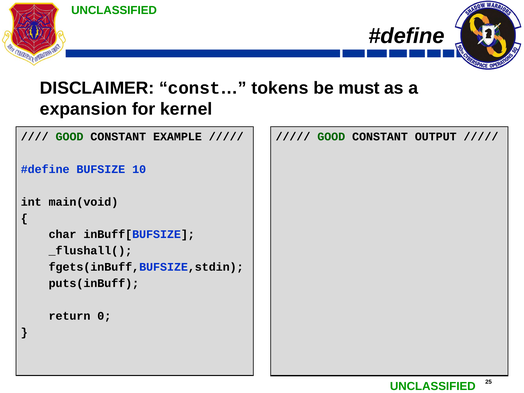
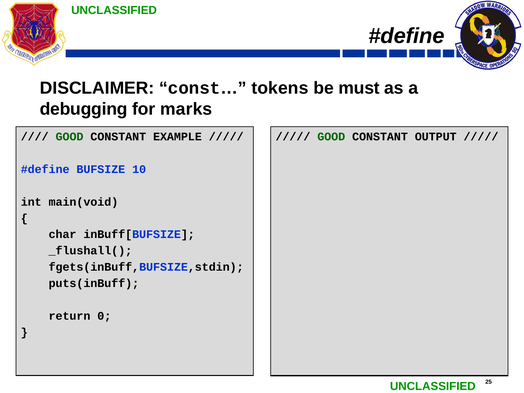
expansion: expansion -> debugging (84, 109)
kernel: kernel -> marks (186, 109)
